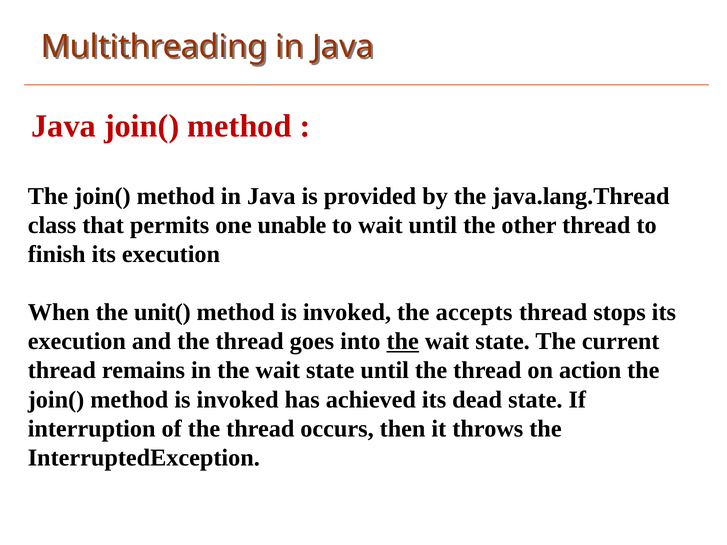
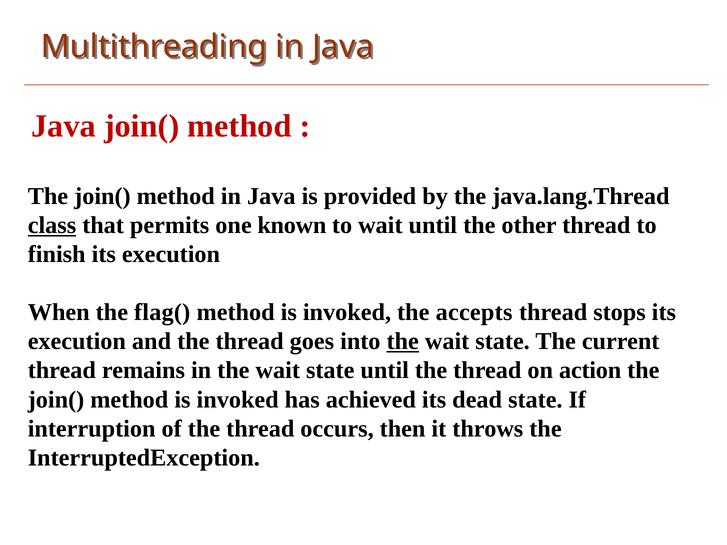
class underline: none -> present (52, 225)
unable: unable -> known (292, 225)
unit(: unit( -> flag( (162, 312)
